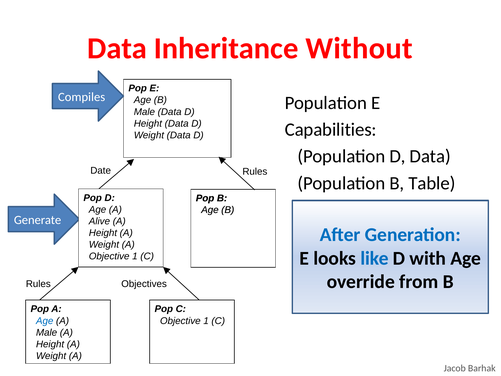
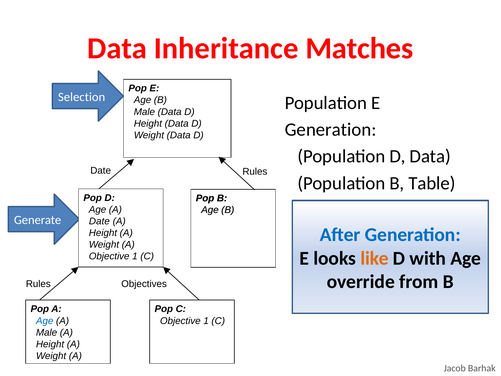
Without: Without -> Matches (359, 48)
Compiles: Compiles -> Selection (82, 97)
Capabilities: Capabilities -> Generation (331, 130)
Alive: Alive -> Date (99, 221)
like colour: blue -> orange (375, 258)
